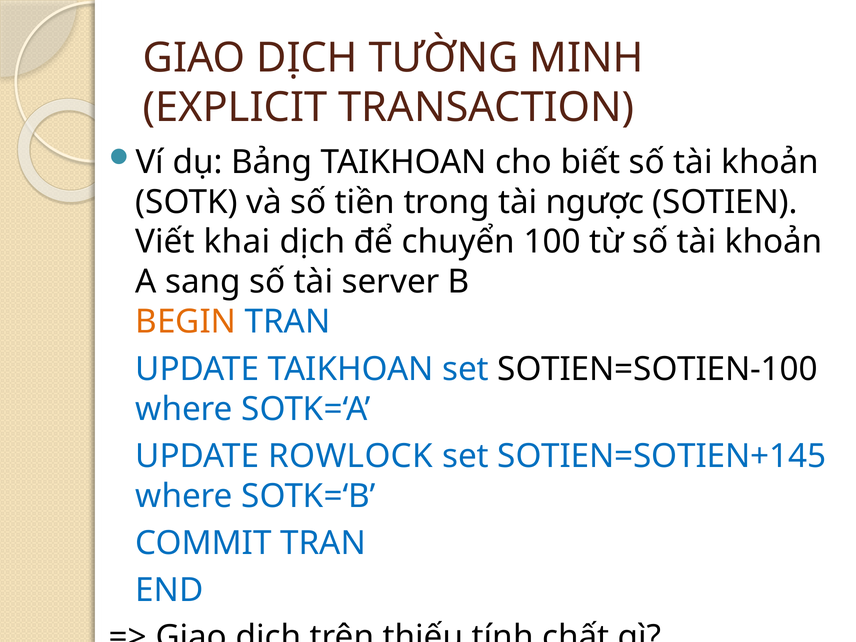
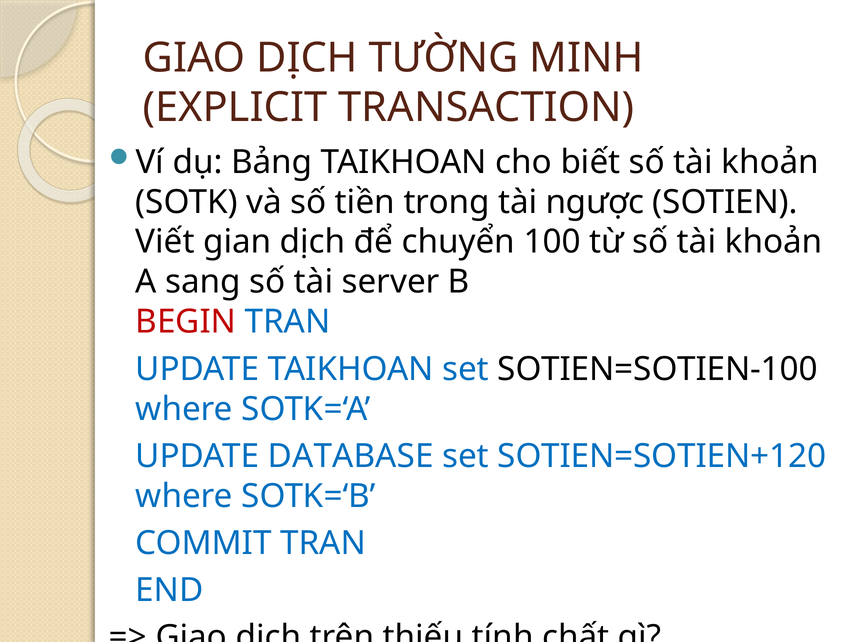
khai: khai -> gian (237, 242)
BEGIN colour: orange -> red (186, 322)
ROWLOCK: ROWLOCK -> DATABASE (351, 456)
SOTIEN=SOTIEN+145: SOTIEN=SOTIEN+145 -> SOTIEN=SOTIEN+120 (662, 456)
